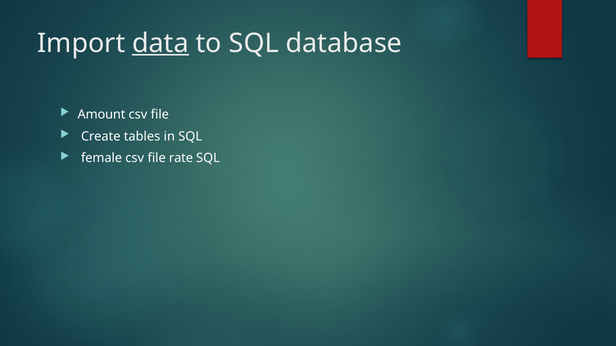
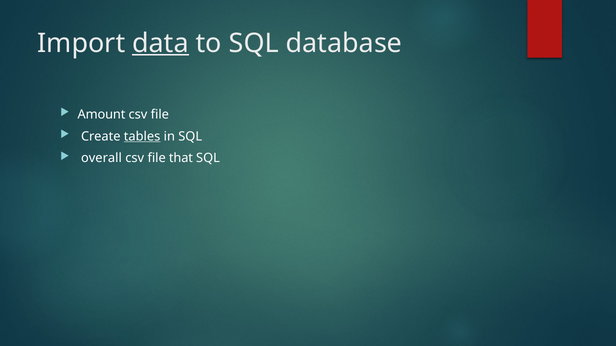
tables underline: none -> present (142, 136)
female: female -> overall (101, 158)
rate: rate -> that (181, 158)
